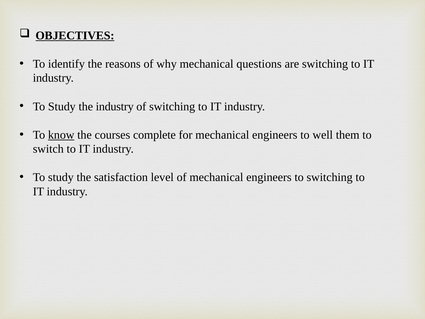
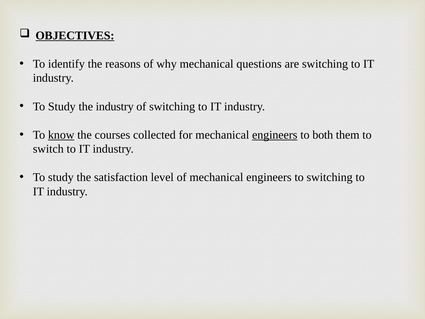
complete: complete -> collected (154, 135)
engineers underline: none -> present (275, 135)
well: well -> both (323, 135)
